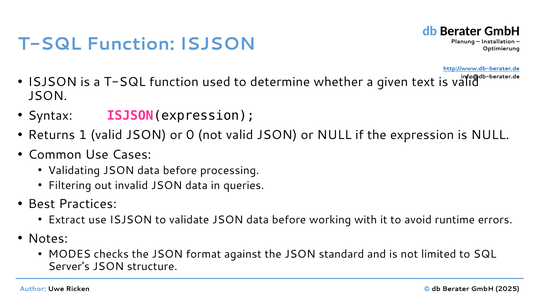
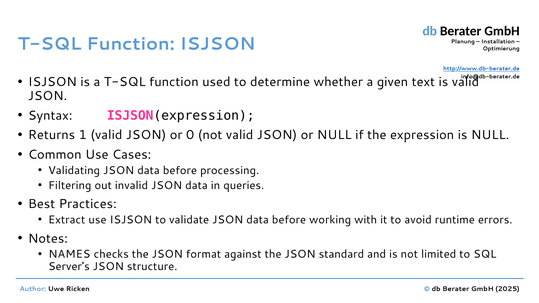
MODES: MODES -> NAMES (69, 254)
